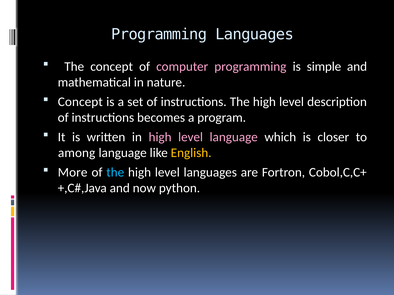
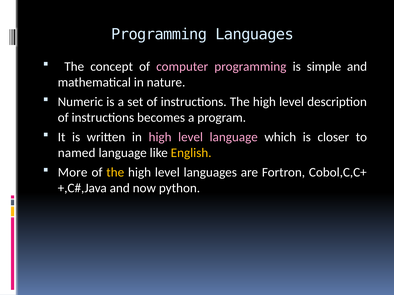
Concept: Concept -> Numeric (80, 102)
among: among -> named (77, 153)
the colour: light blue -> yellow (115, 173)
